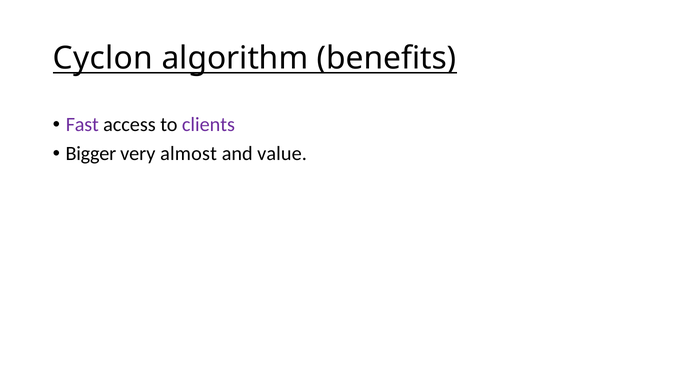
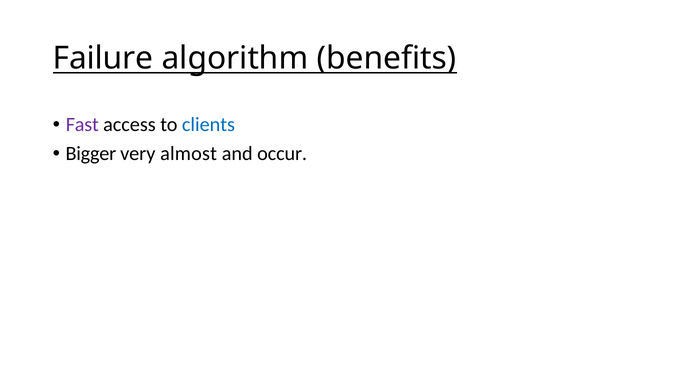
Cyclon: Cyclon -> Failure (103, 58)
clients colour: purple -> blue (208, 125)
value: value -> occur (282, 154)
